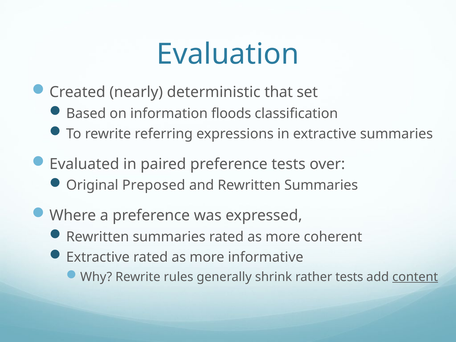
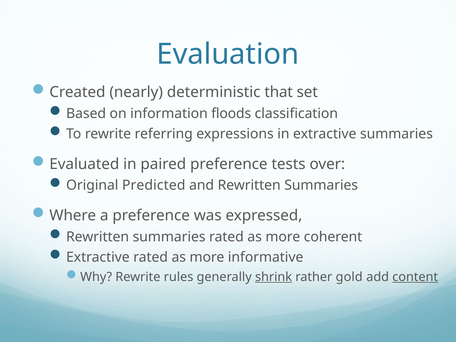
Preposed: Preposed -> Predicted (154, 185)
shrink underline: none -> present (274, 277)
rather tests: tests -> gold (349, 277)
